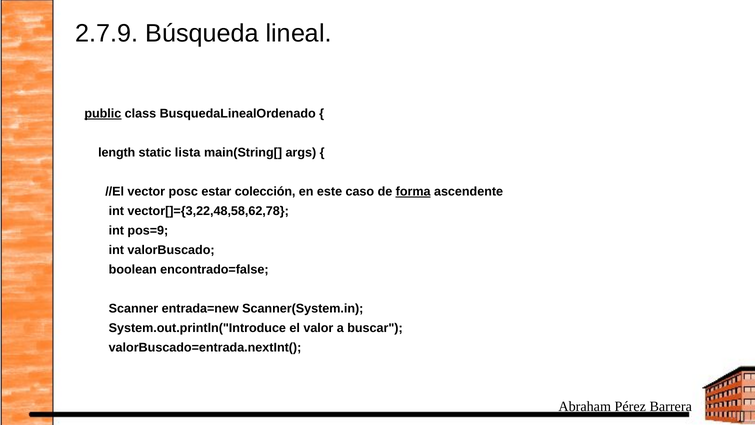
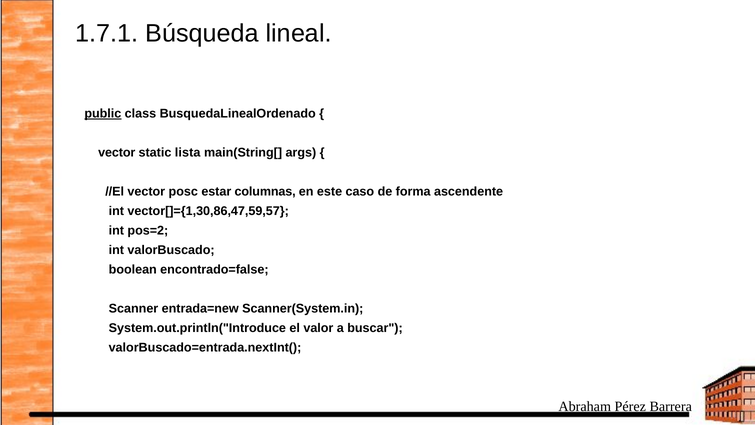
2.7.9: 2.7.9 -> 1.7.1 (107, 33)
length: length -> vector (117, 153)
colección: colección -> columnas (265, 191)
forma underline: present -> none (413, 191)
vector[]={3,22,48,58,62,78: vector[]={3,22,48,58,62,78 -> vector[]={1,30,86,47,59,57 (208, 211)
pos=9: pos=9 -> pos=2 (148, 230)
